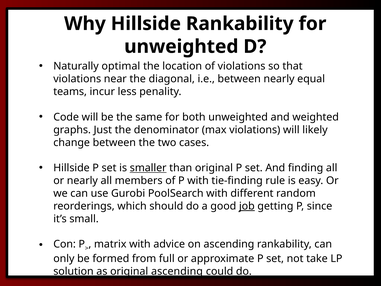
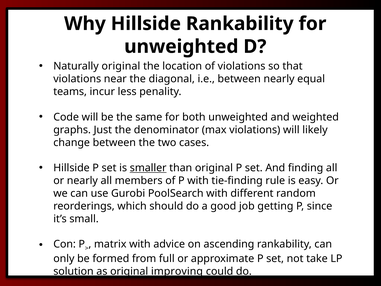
Naturally optimal: optimal -> original (121, 66)
job underline: present -> none (247, 206)
original ascending: ascending -> improving (177, 271)
